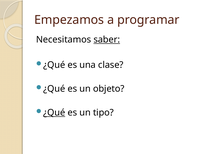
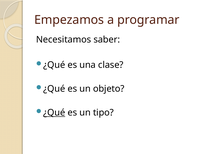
saber underline: present -> none (107, 40)
